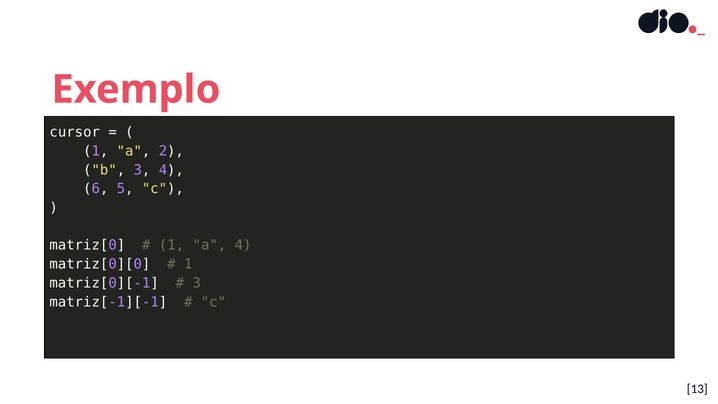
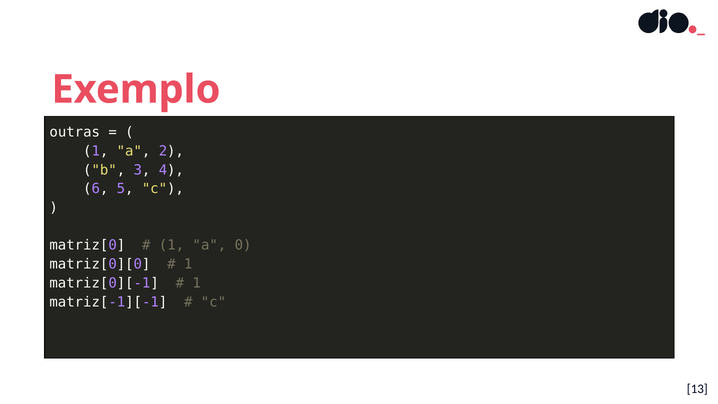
cursor: cursor -> outras (75, 132)
a 4: 4 -> 0 (243, 245)
3: 3 -> 1 (197, 283)
